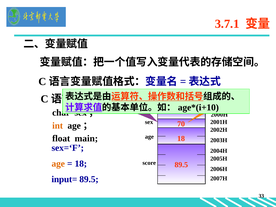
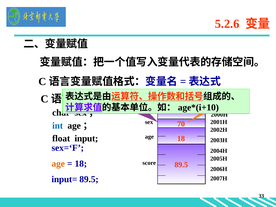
3.7.1: 3.7.1 -> 5.2.6 (227, 24)
int colour: orange -> blue (58, 126)
main: main -> input (86, 138)
